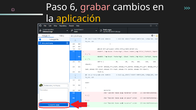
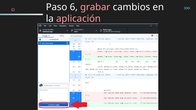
aplicación colour: yellow -> pink (79, 19)
